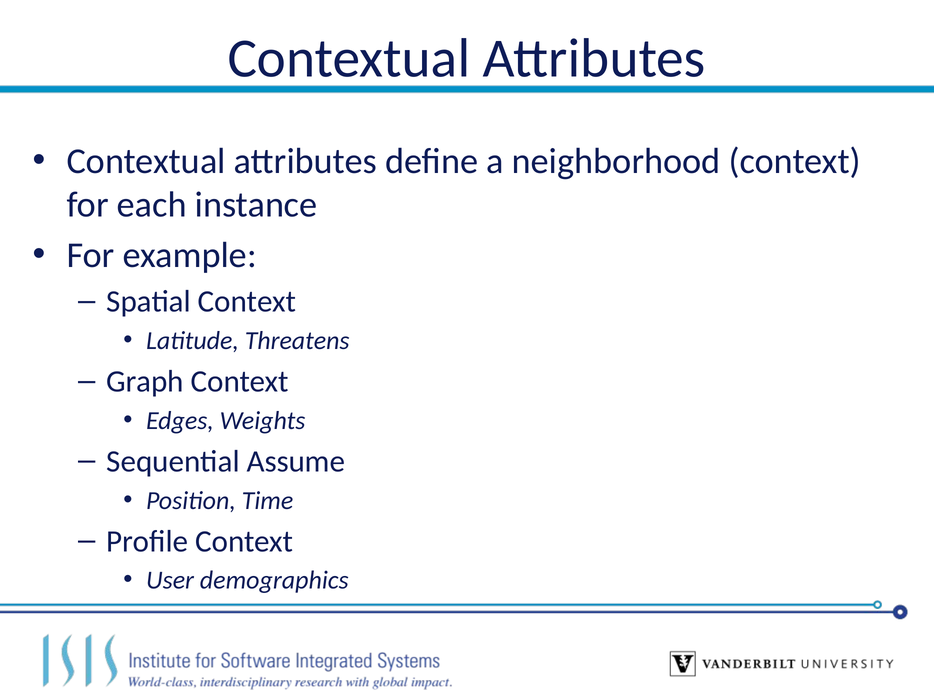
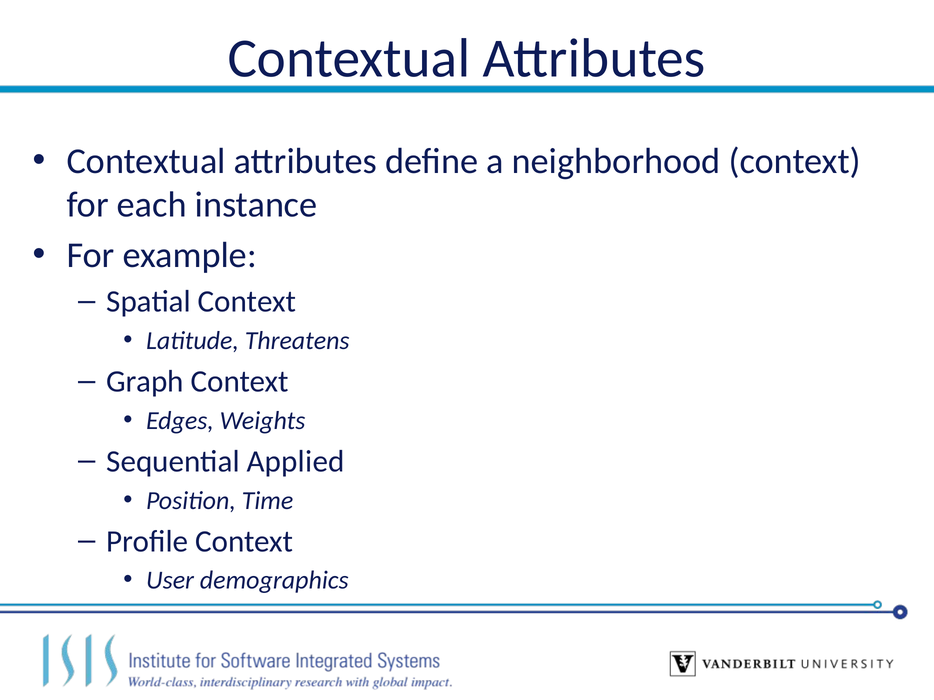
Assume: Assume -> Applied (296, 462)
